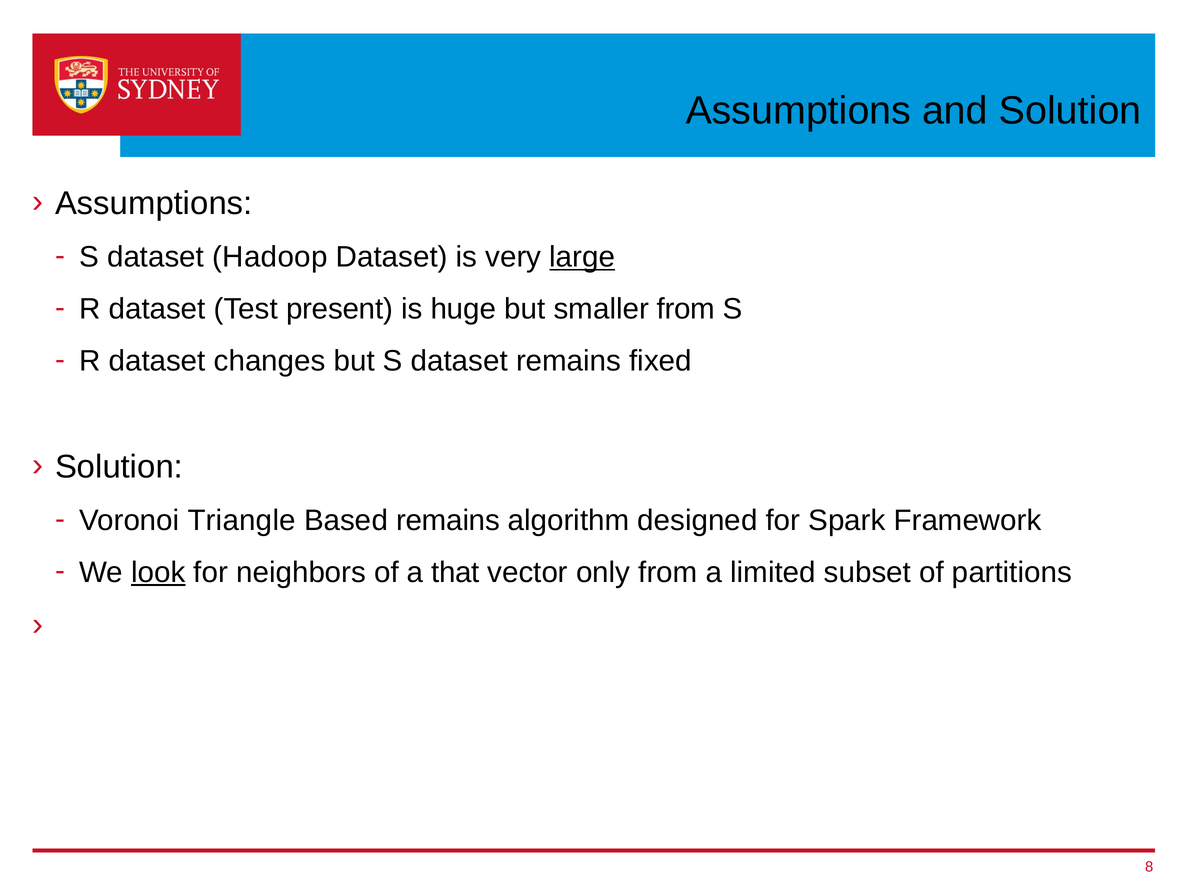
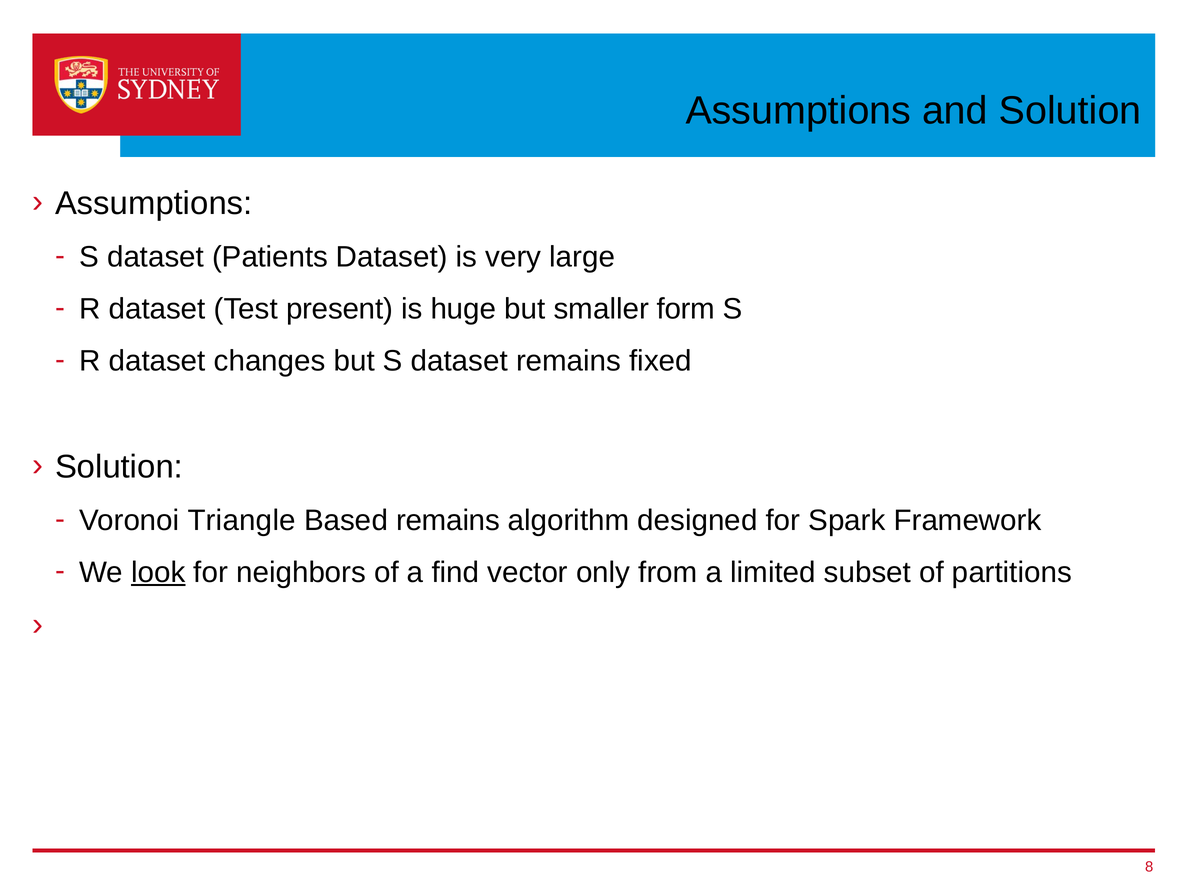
Hadoop: Hadoop -> Patients (270, 257)
large underline: present -> none (582, 257)
smaller from: from -> form (686, 309)
that: that -> find (455, 572)
